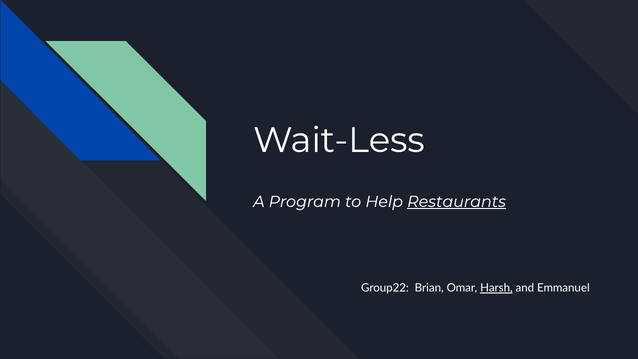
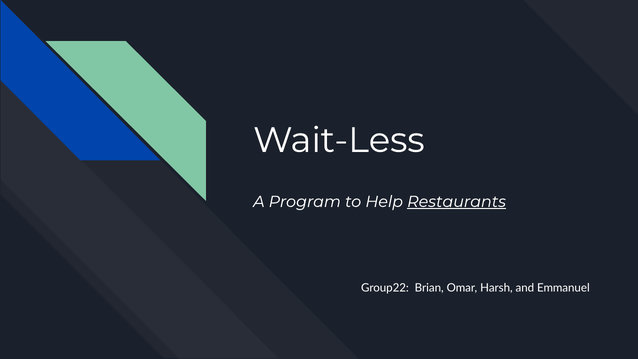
Harsh underline: present -> none (496, 288)
